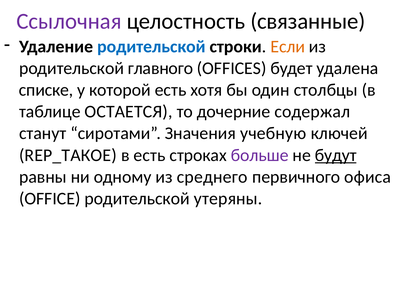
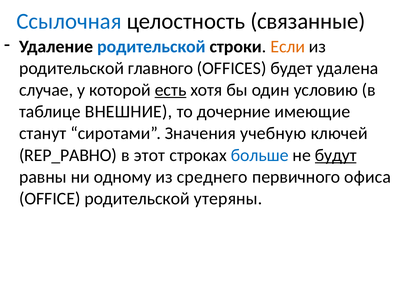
Ссылочная colour: purple -> blue (69, 21)
списке: списке -> случае (46, 90)
есть underline: none -> present (171, 90)
столбцы: столбцы -> условию (326, 90)
ОСТАЕТСЯ: ОСТАЕТСЯ -> ВНЕШНИЕ (129, 112)
содержал: содержал -> имеющие (312, 112)
REP_ТАКОЕ: REP_ТАКОЕ -> REP_РАВНО (68, 155)
в есть: есть -> этот (149, 155)
больше colour: purple -> blue (260, 155)
